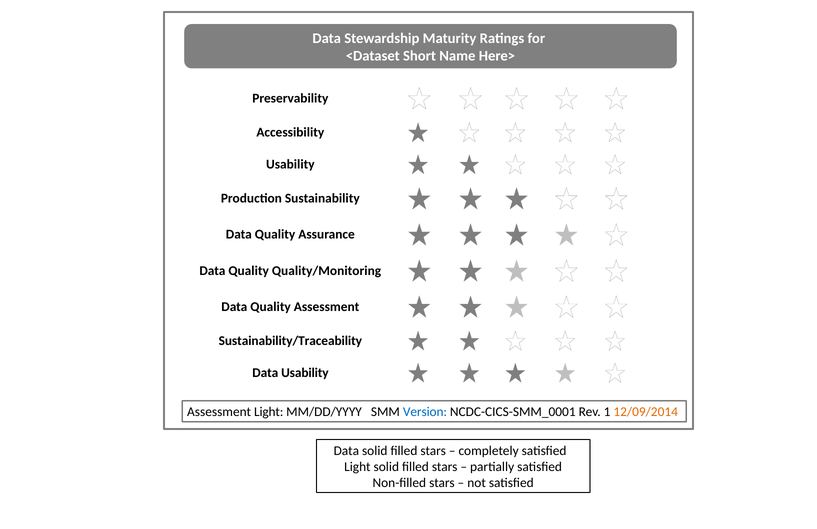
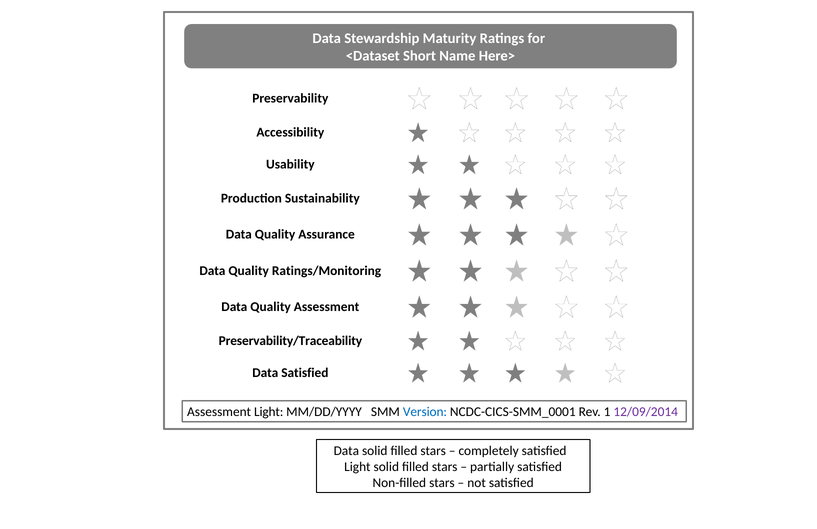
Quality/Monitoring: Quality/Monitoring -> Ratings/Monitoring (327, 270)
Sustainability/Traceability: Sustainability/Traceability -> Preservability/Traceability (290, 341)
Data Usability: Usability -> Satisfied (305, 373)
12/09/2014 colour: orange -> purple (646, 412)
